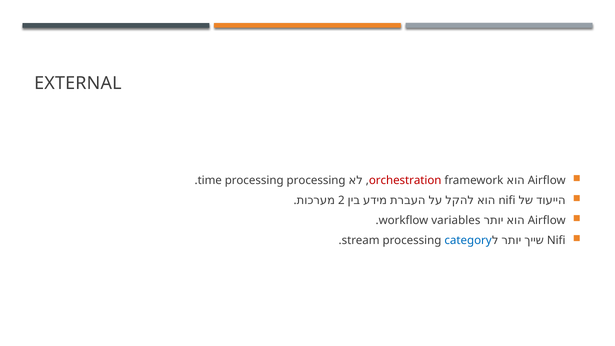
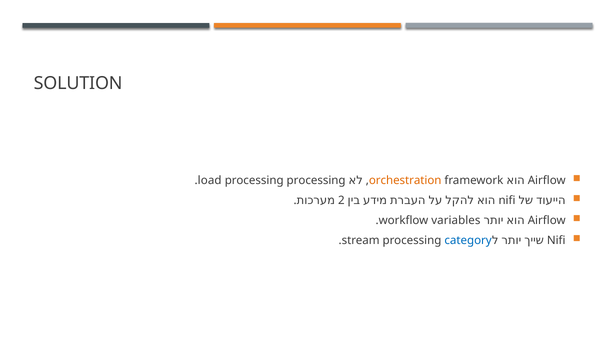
EXTERNAL: EXTERNAL -> SOLUTION (78, 84)
time: time -> load (210, 181)
orchestration colour: red -> orange (405, 181)
